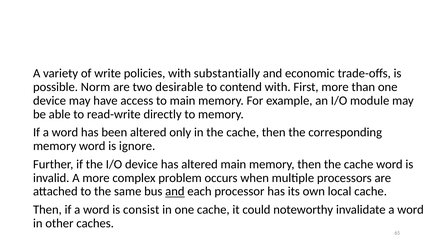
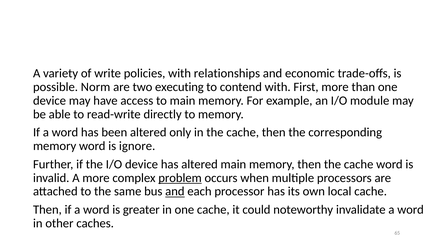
substantially: substantially -> relationships (227, 73)
desirable: desirable -> executing (179, 87)
problem underline: none -> present (180, 178)
consist: consist -> greater (141, 209)
